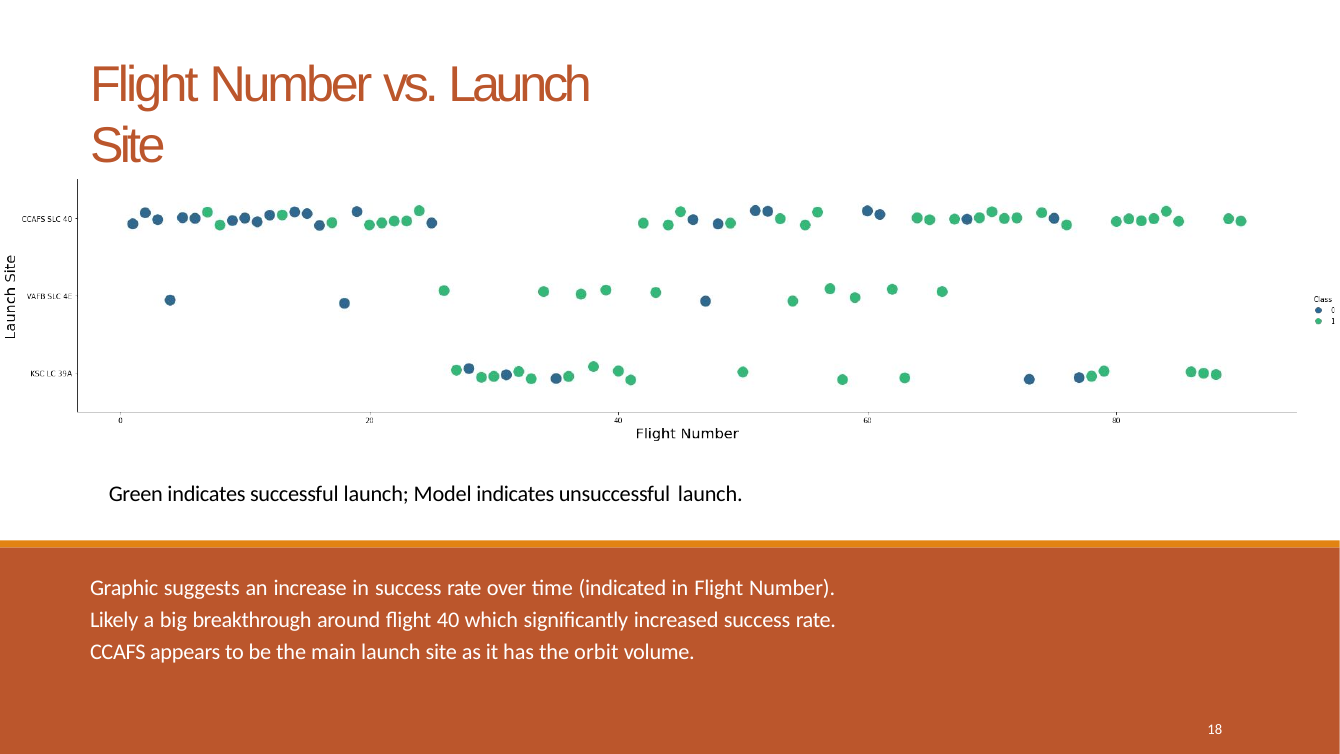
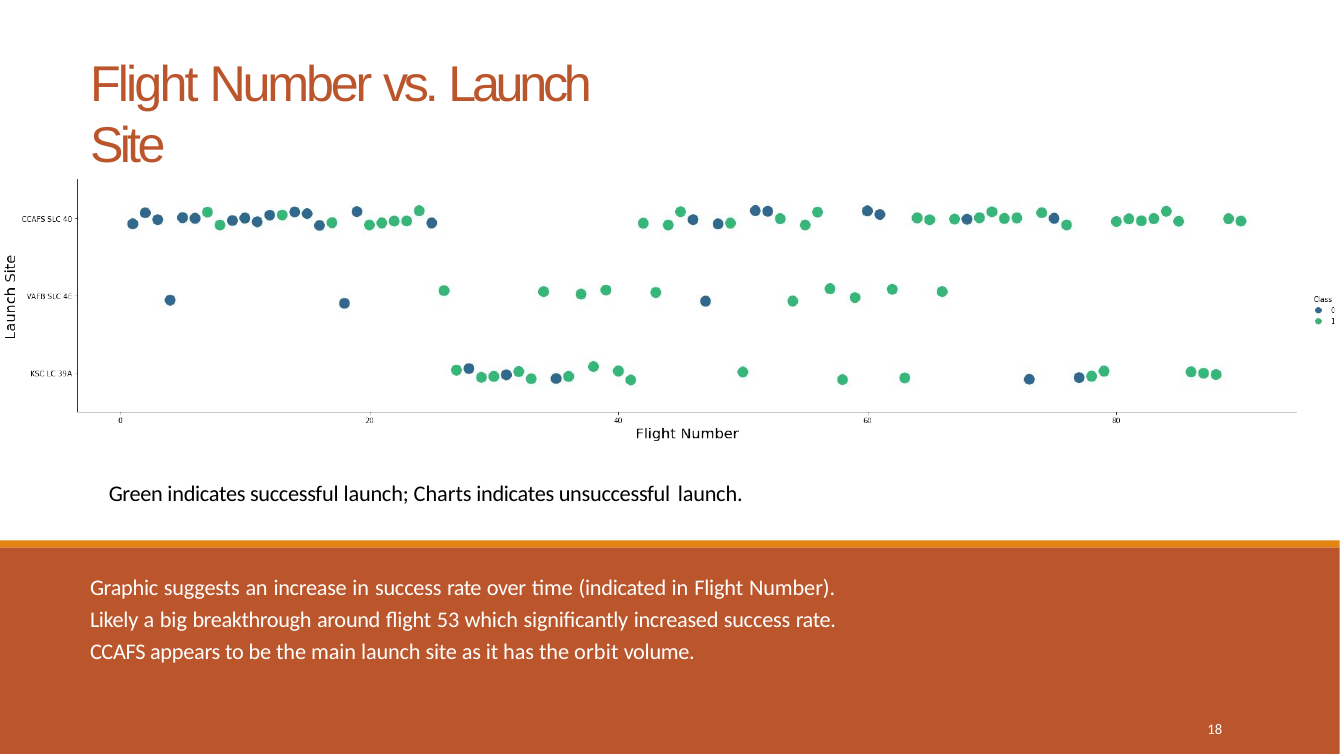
Model: Model -> Charts (443, 494)
40: 40 -> 53 (448, 620)
